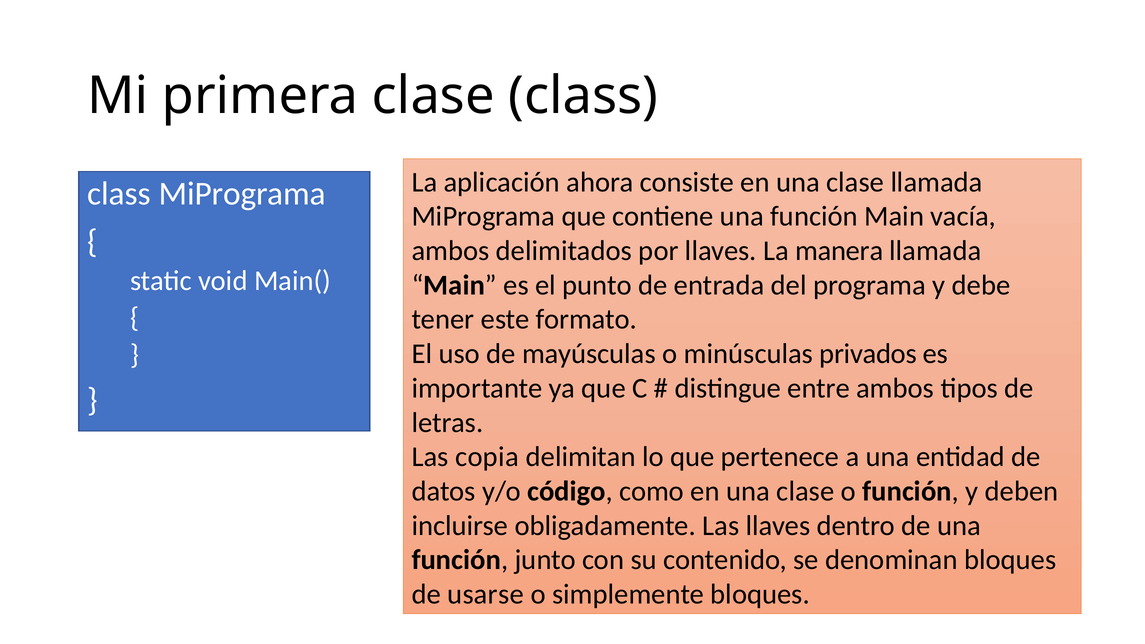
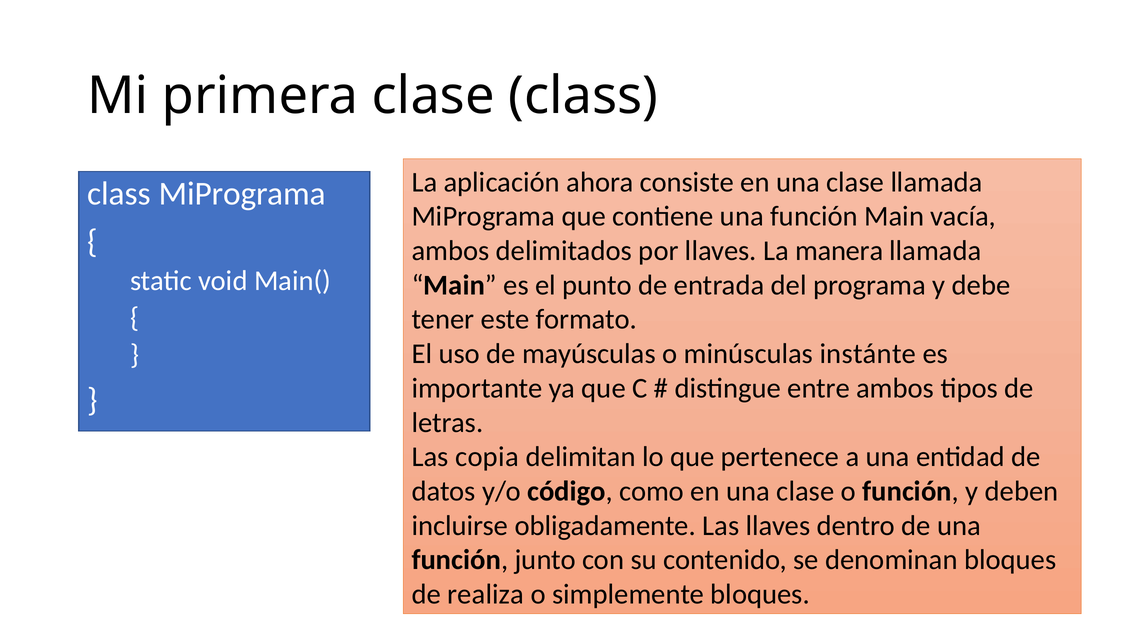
privados: privados -> instánte (868, 354)
usarse: usarse -> realiza (486, 594)
